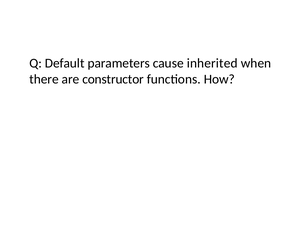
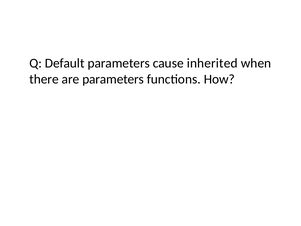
are constructor: constructor -> parameters (113, 79)
